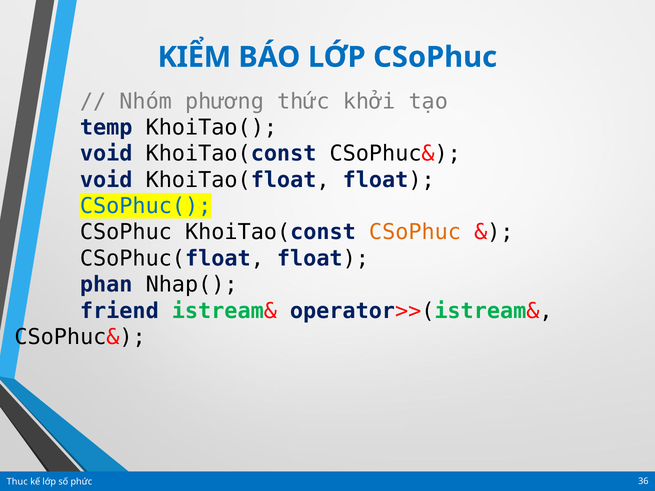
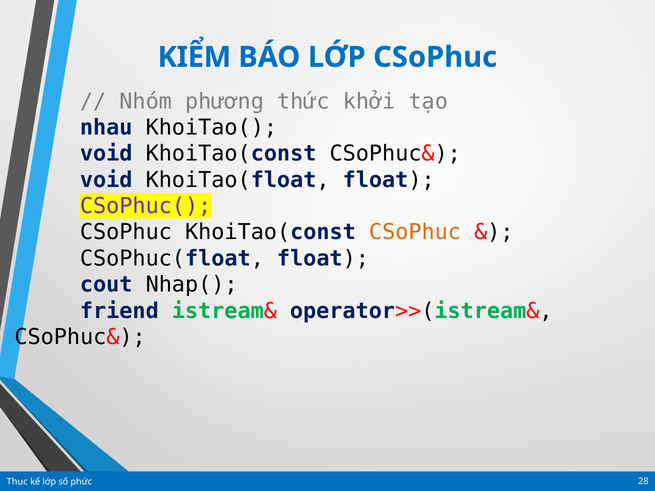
temp: temp -> nhau (106, 128)
CSoPhuc( colour: blue -> purple (146, 206)
phan: phan -> cout (106, 285)
36: 36 -> 28 (643, 481)
